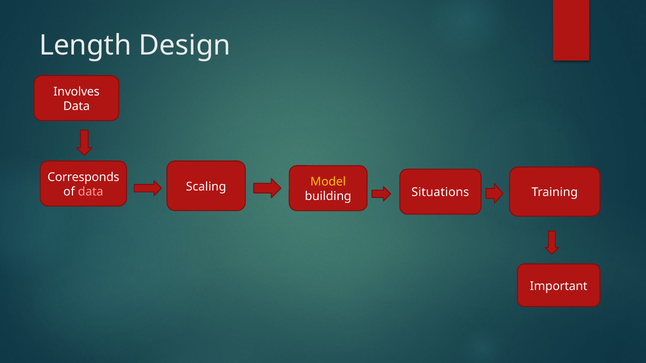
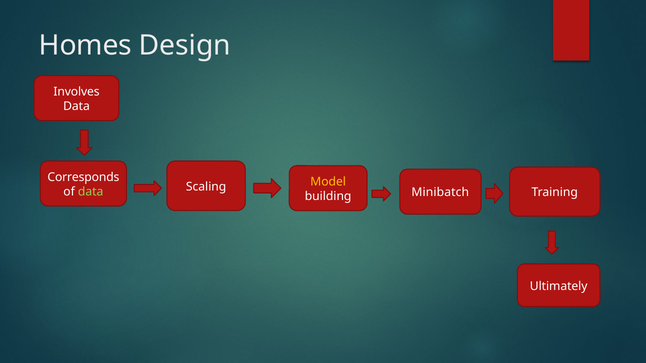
Length: Length -> Homes (85, 45)
data colour: pink -> light green (91, 192)
Situations: Situations -> Minibatch (440, 193)
Important: Important -> Ultimately (559, 286)
